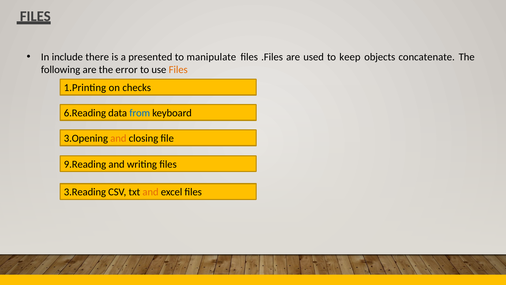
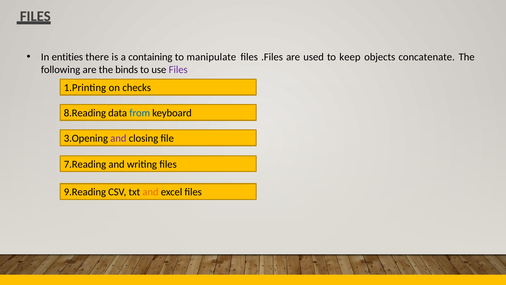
include: include -> entities (67, 57)
presented: presented -> containing (150, 57)
error: error -> binds (127, 70)
Files colour: orange -> purple (178, 70)
6.Reading: 6.Reading -> 8.Reading (85, 113)
and colour: orange -> purple (118, 138)
9.Reading: 9.Reading -> 7.Reading (85, 164)
3.Reading: 3.Reading -> 9.Reading (85, 192)
